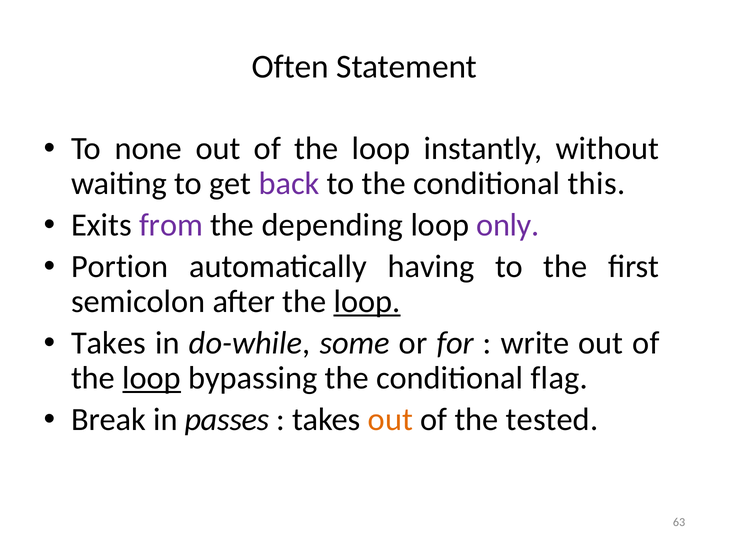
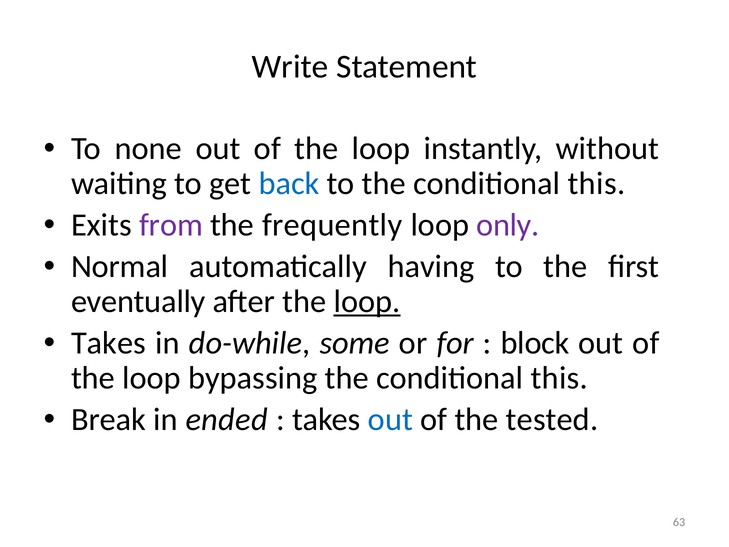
Often: Often -> Write (290, 67)
back colour: purple -> blue (289, 184)
depending: depending -> frequently (332, 225)
Portion: Portion -> Normal (120, 267)
semicolon: semicolon -> eventually (138, 302)
write: write -> block (535, 343)
loop underline: present -> none (152, 378)
bypassing the conditional flag: flag -> this (559, 378)
passes: passes -> ended (227, 420)
out colour: orange -> blue (390, 420)
